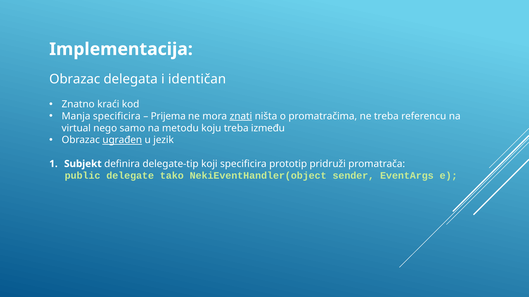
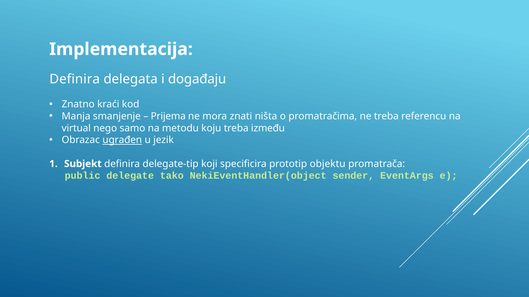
Obrazac: Obrazac -> Definira (75, 79)
identičan: identičan -> događaju (197, 79)
Manja specificira: specificira -> smanjenje (117, 116)
znati underline: present -> none (241, 116)
pridruži: pridruži -> objektu (328, 164)
